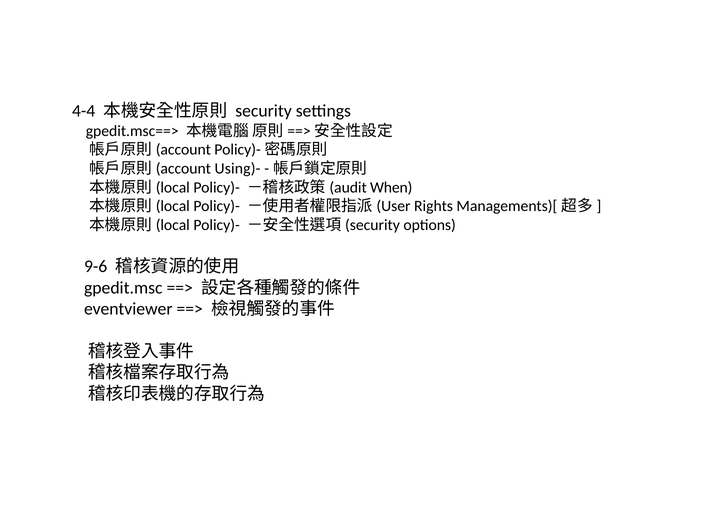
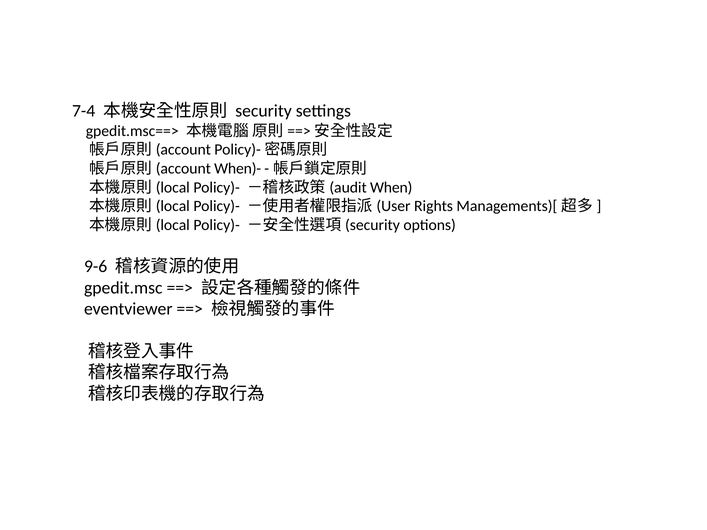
4-4: 4-4 -> 7-4 (84, 111)
Using)-: Using)- -> When)- (238, 169)
